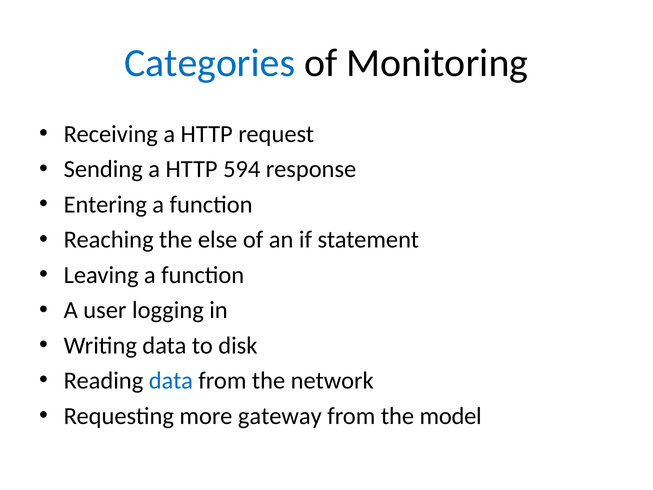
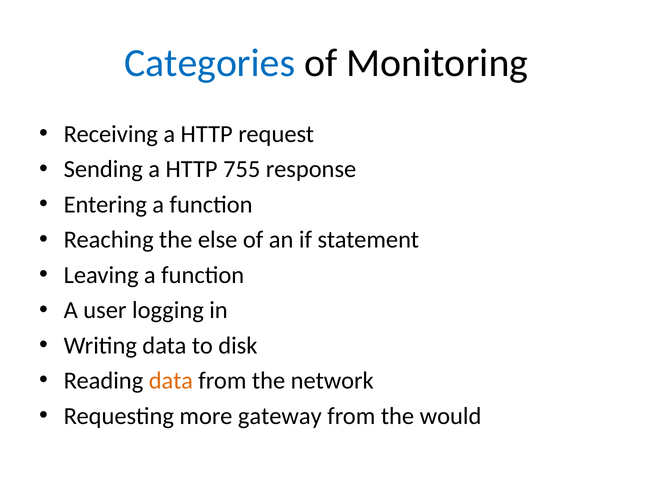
594: 594 -> 755 (242, 169)
data colour: blue -> orange (171, 381)
model: model -> would (451, 416)
